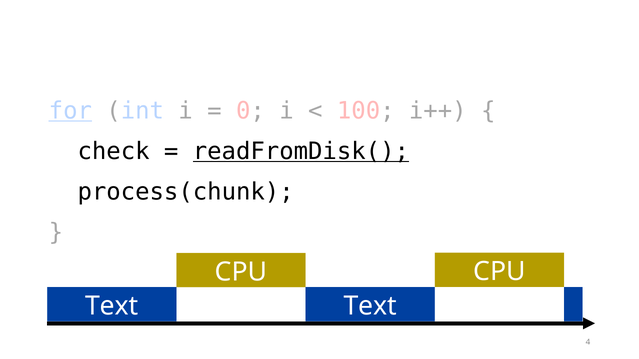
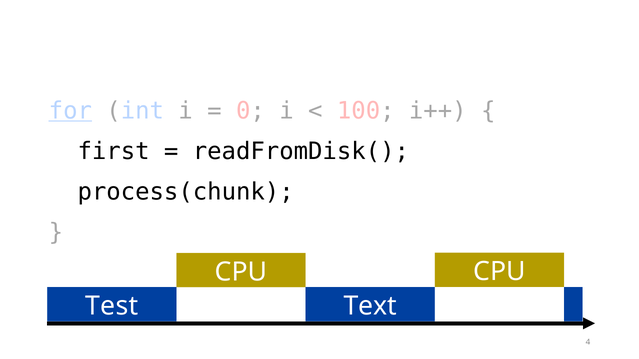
check: check -> first (114, 151)
readFromDisk( underline: present -> none (301, 151)
Text: Text -> Test (112, 306)
